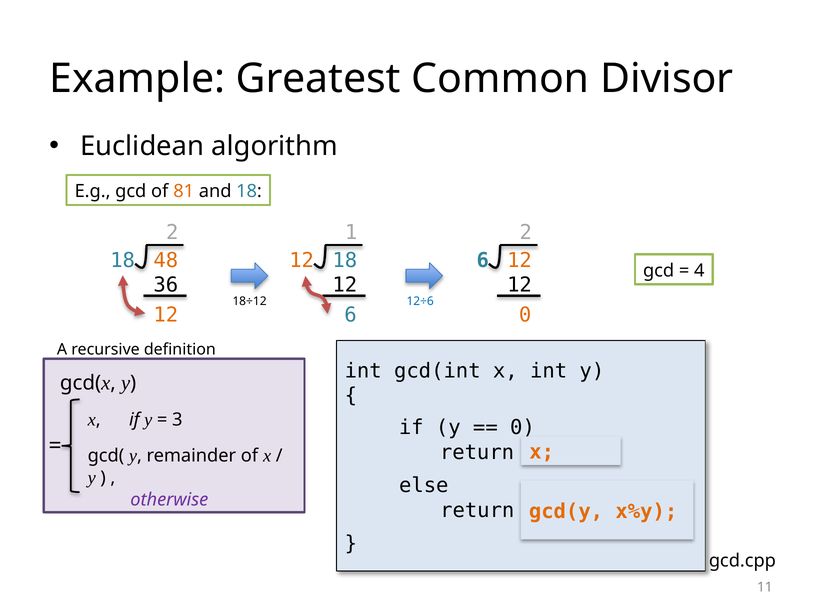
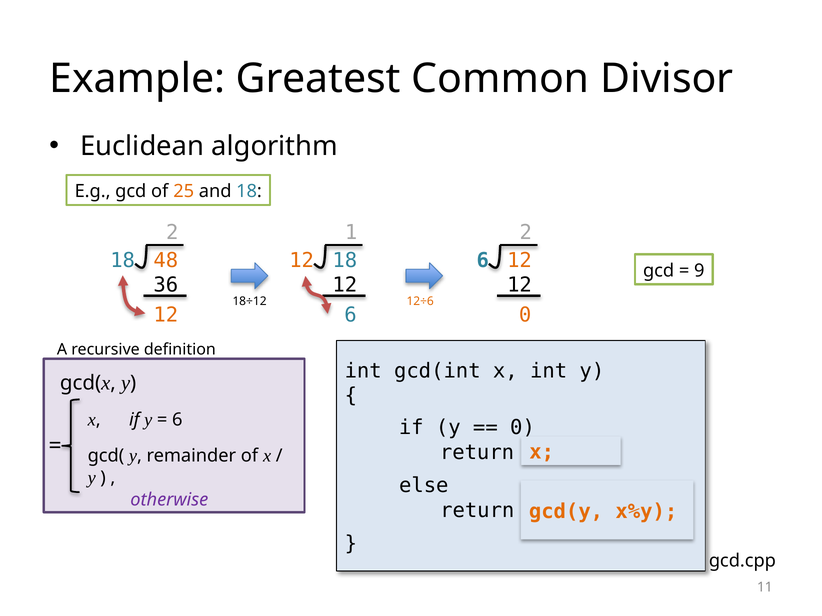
81: 81 -> 25 (184, 191)
4: 4 -> 9 (699, 271)
12÷6 colour: blue -> orange (420, 301)
3: 3 -> 6 (177, 420)
